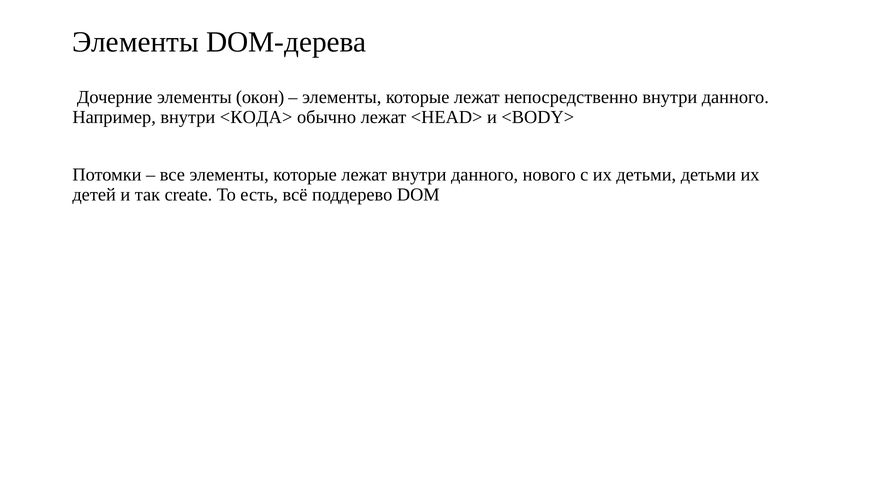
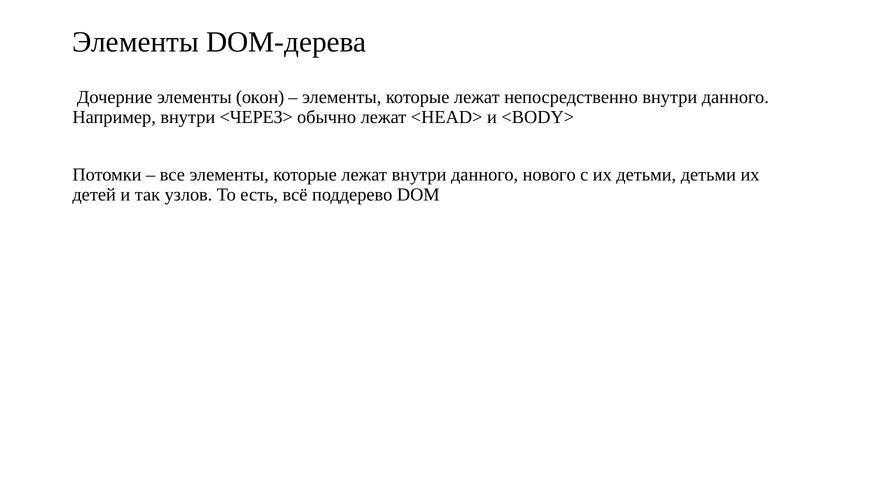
<КОДА>: <КОДА> -> <ЧЕРЕЗ> (256, 117)
create: create -> узлов (188, 195)
